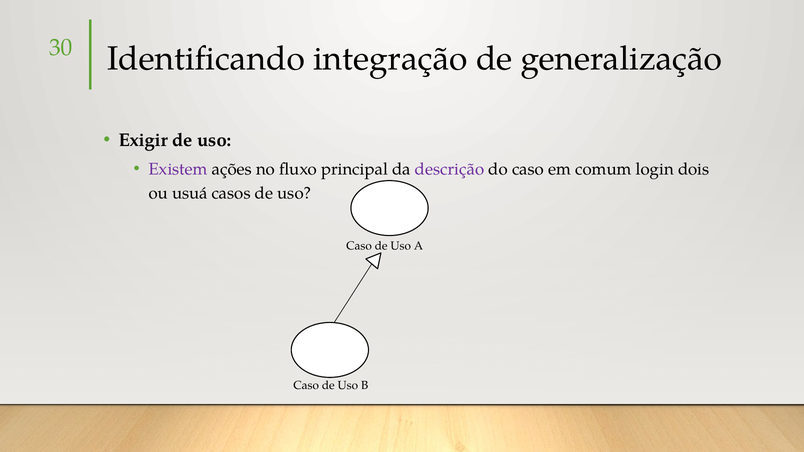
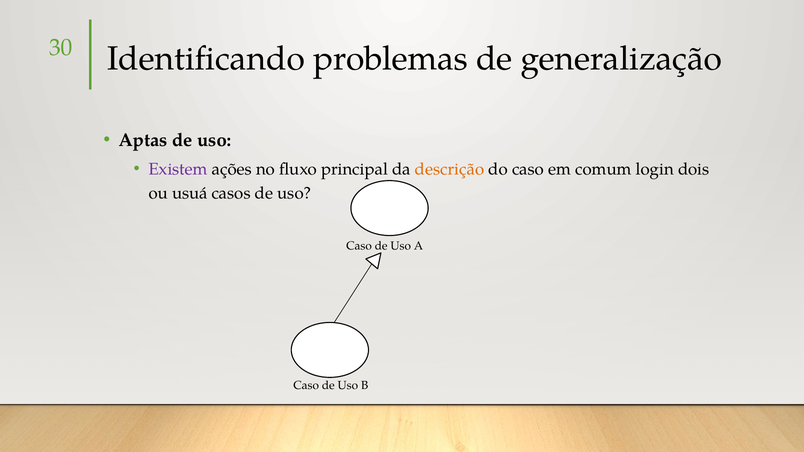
integração: integração -> problemas (391, 59)
Exigir: Exigir -> Aptas (143, 140)
descrição colour: purple -> orange (450, 169)
